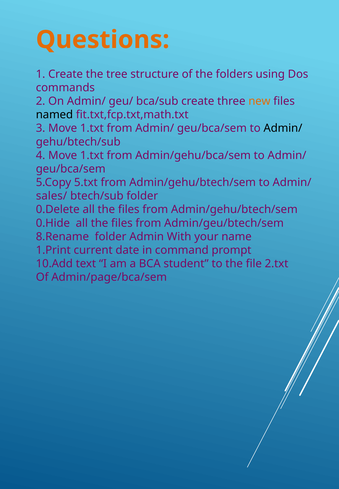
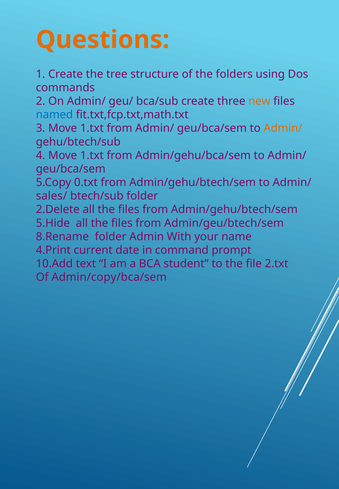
named colour: black -> blue (54, 115)
Admin/ colour: black -> orange (283, 128)
5.txt: 5.txt -> 0.txt (86, 183)
0.Delete: 0.Delete -> 2.Delete (58, 210)
0.Hide: 0.Hide -> 5.Hide (53, 223)
1.Print: 1.Print -> 4.Print (53, 250)
Admin/page/bca/sem: Admin/page/bca/sem -> Admin/copy/bca/sem (109, 278)
